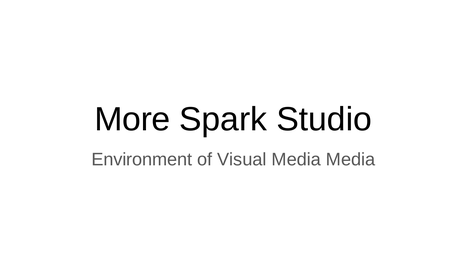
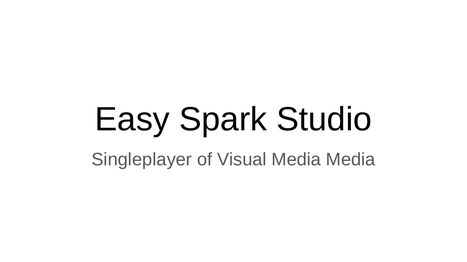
More: More -> Easy (132, 120)
Environment: Environment -> Singleplayer (142, 160)
